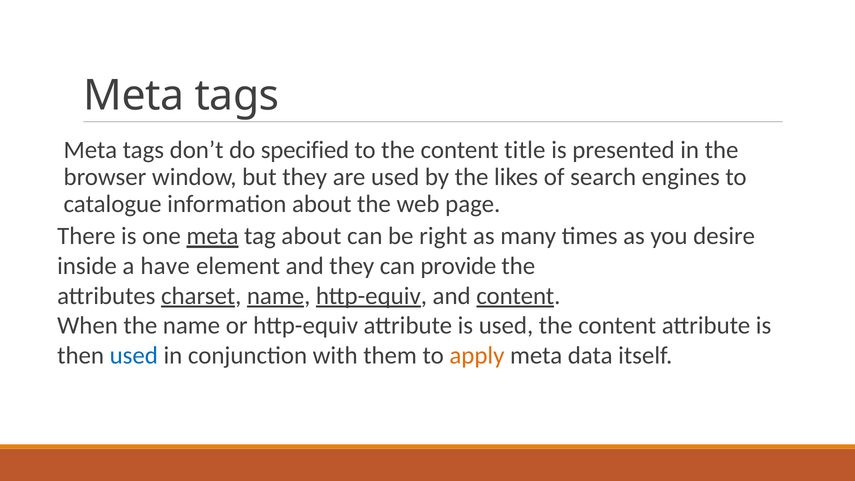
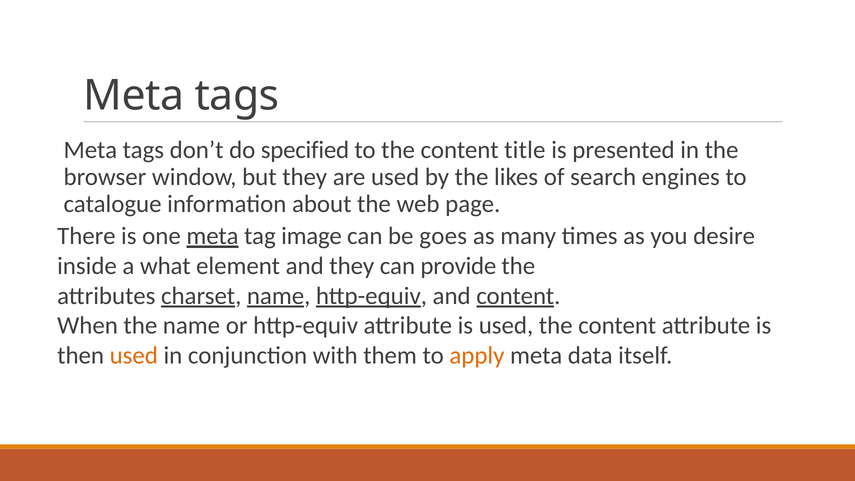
tag about: about -> image (312, 236)
right: right -> goes (443, 236)
have: have -> what (165, 266)
used colour: blue -> orange (134, 355)
